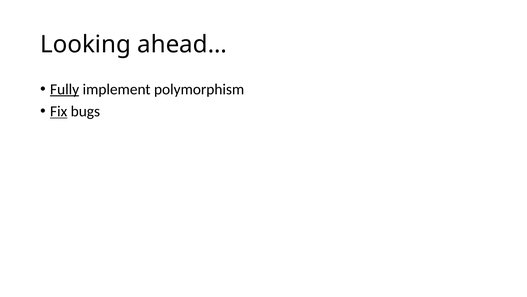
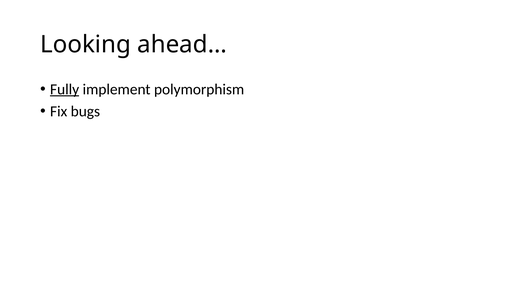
Fix underline: present -> none (59, 111)
